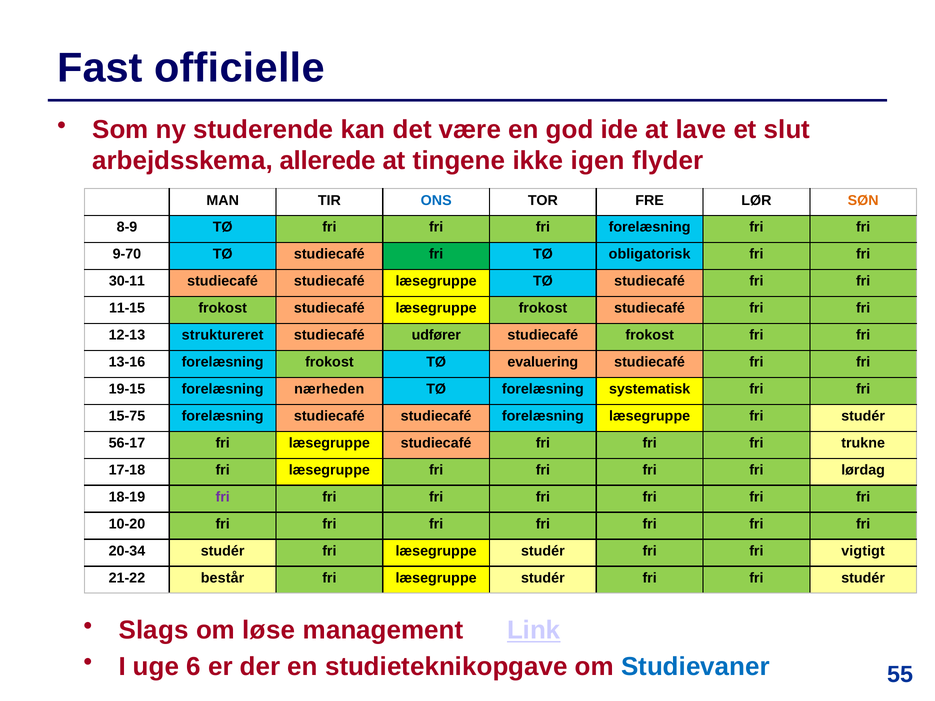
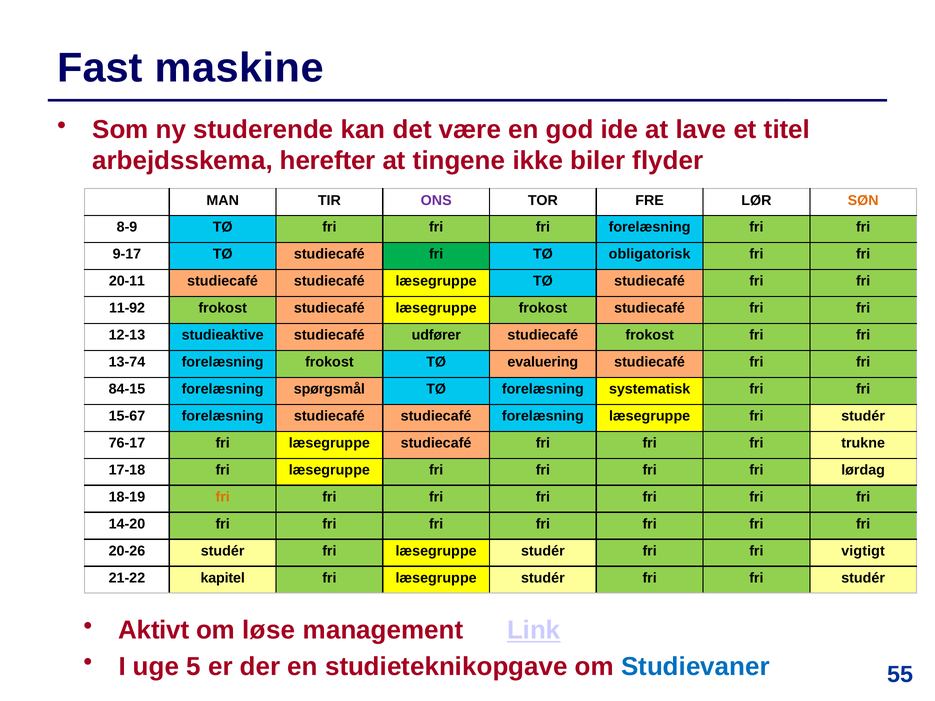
officielle: officielle -> maskine (239, 68)
slut: slut -> titel (787, 130)
allerede: allerede -> herefter (328, 161)
igen: igen -> biler (598, 161)
ONS colour: blue -> purple (436, 200)
9-70: 9-70 -> 9-17 (127, 254)
30-11: 30-11 -> 20-11 (127, 281)
11-15: 11-15 -> 11-92 (127, 308)
struktureret: struktureret -> studieaktive (223, 335)
13-16: 13-16 -> 13-74 (127, 362)
19-15: 19-15 -> 84-15 (127, 389)
nærheden: nærheden -> spørgsmål (329, 389)
15-75: 15-75 -> 15-67 (127, 416)
56-17: 56-17 -> 76-17 (127, 443)
fri colour: purple -> orange (223, 497)
10-20: 10-20 -> 14-20 (127, 524)
20-34: 20-34 -> 20-26 (127, 551)
består: består -> kapitel (223, 578)
Slags: Slags -> Aktivt (154, 630)
6: 6 -> 5 (194, 667)
